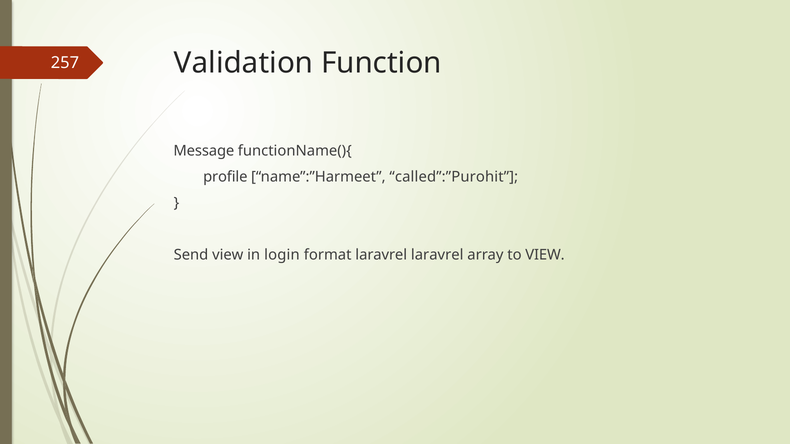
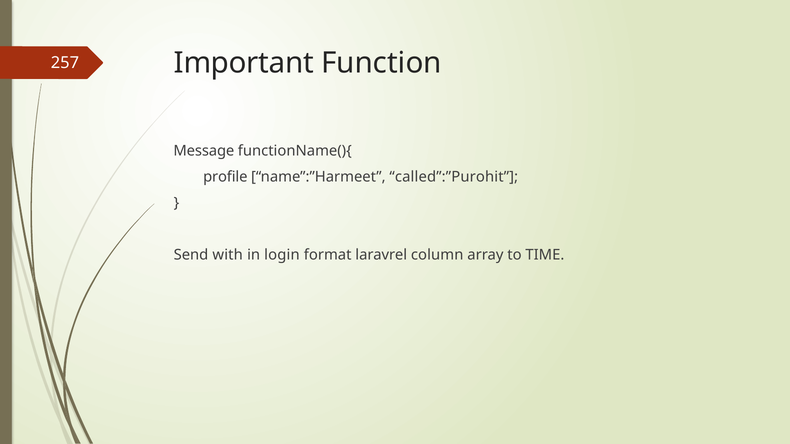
Validation: Validation -> Important (244, 63)
Send view: view -> with (228, 255)
laravrel laravrel: laravrel -> column (437, 255)
to VIEW: VIEW -> TIME (545, 255)
